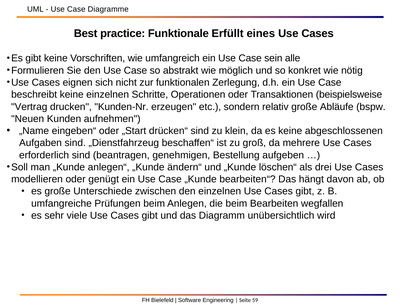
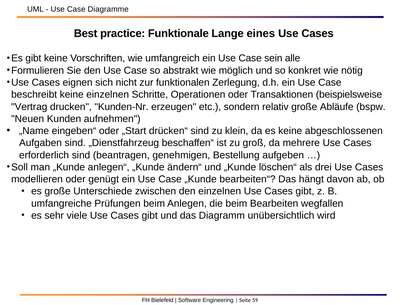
Erfüllt: Erfüllt -> Lange (228, 34)
